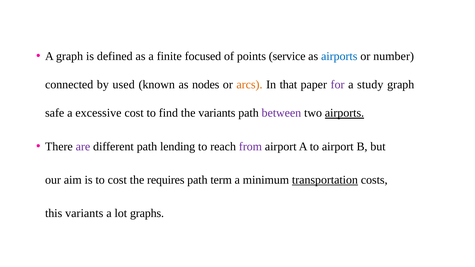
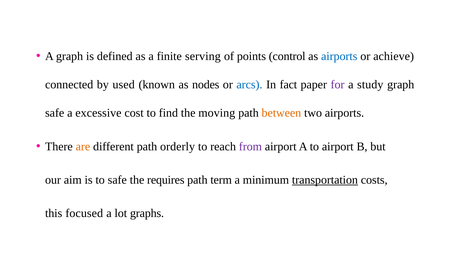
focused: focused -> serving (203, 56)
service: service -> control (287, 56)
number: number -> achieve (394, 56)
arcs colour: orange -> blue (249, 85)
that: that -> fact (288, 85)
the variants: variants -> moving (217, 113)
between colour: purple -> orange (281, 113)
airports underline: present -> none (345, 113)
are colour: purple -> orange (83, 147)
lending: lending -> orderly (178, 147)
to cost: cost -> safe (117, 180)
this variants: variants -> focused (84, 213)
